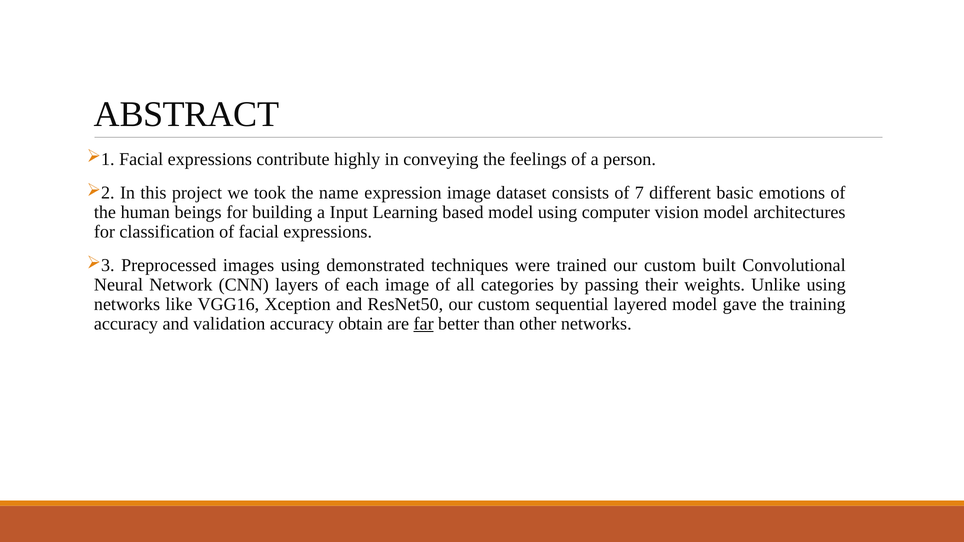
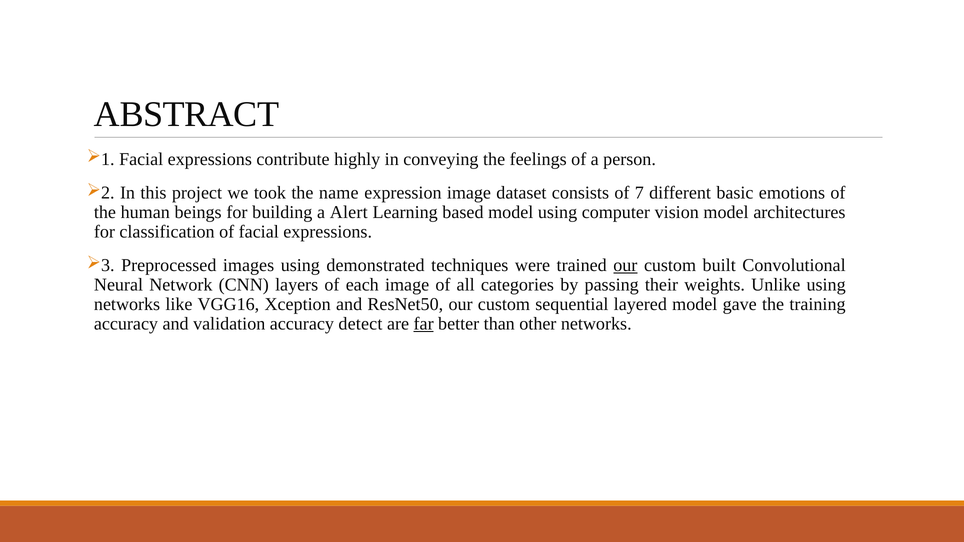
Input: Input -> Alert (349, 212)
our underline: none -> present (625, 265)
obtain: obtain -> detect (360, 324)
